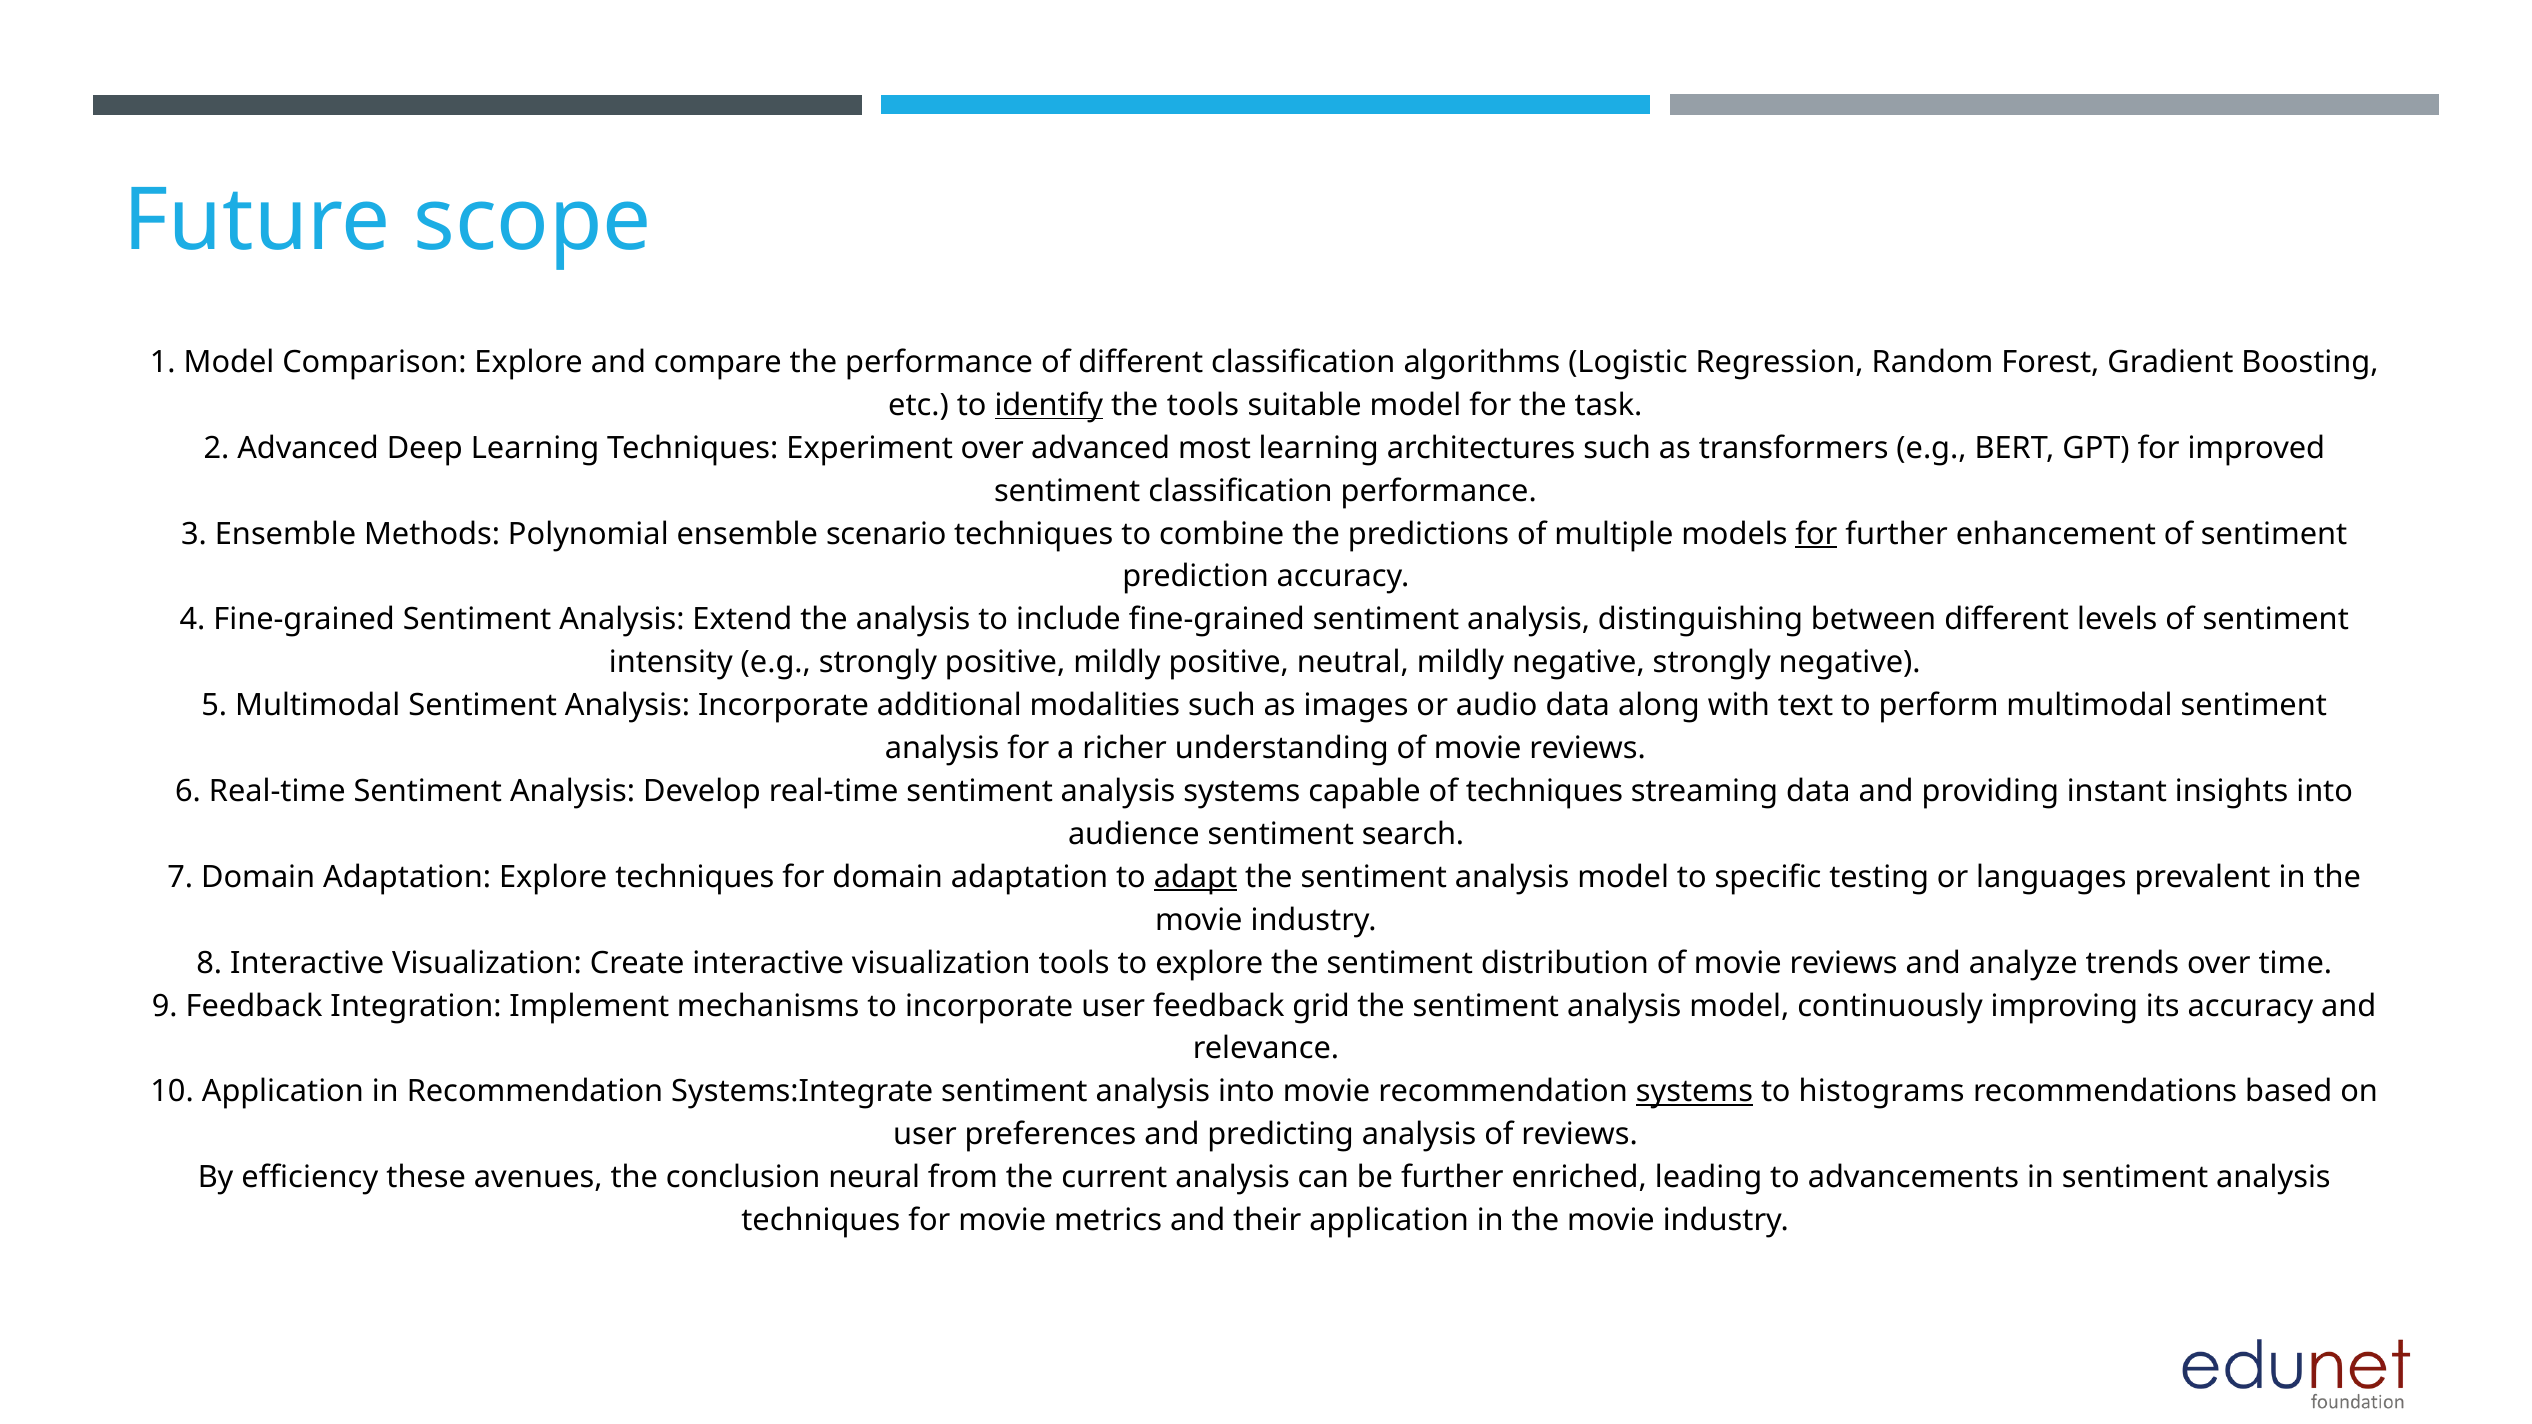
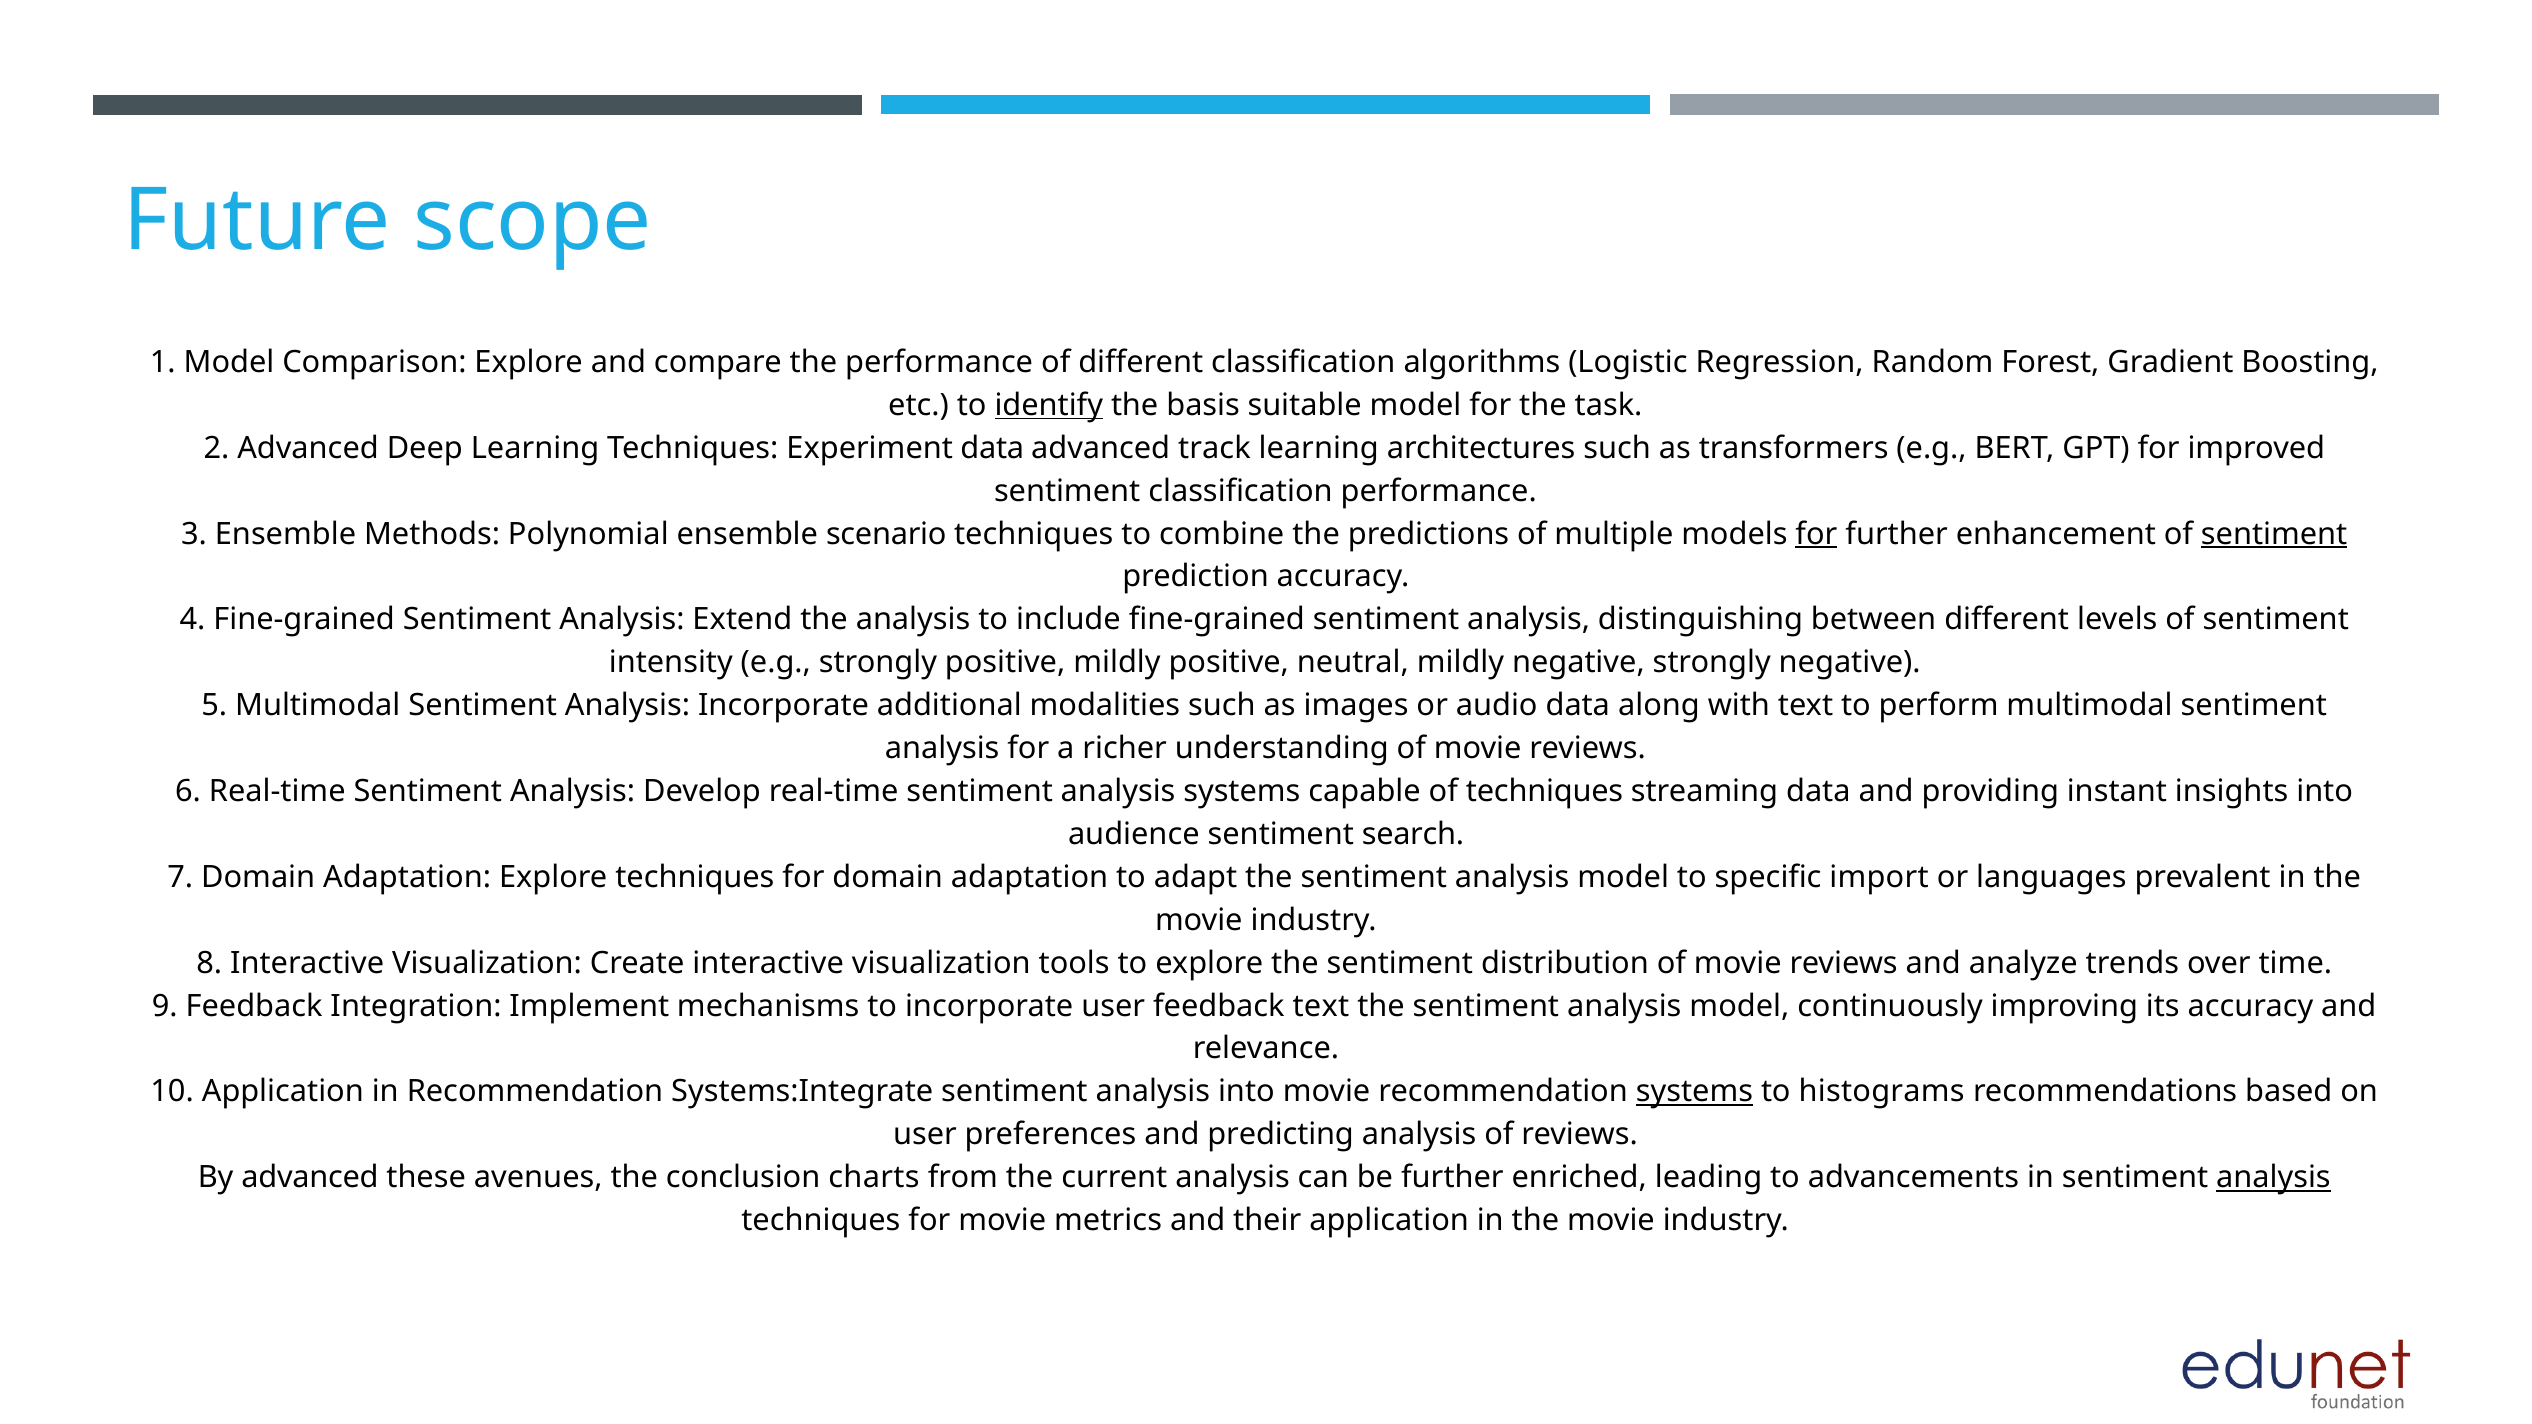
the tools: tools -> basis (1203, 405)
Experiment over: over -> data (992, 448)
most: most -> track (1214, 448)
sentiment underline: none -> present (2274, 534)
adapt underline: present -> none (1196, 877)
testing: testing -> import (1879, 877)
feedback grid: grid -> text (1321, 1006)
By efficiency: efficiency -> advanced (310, 1178)
neural: neural -> charts (874, 1178)
analysis underline: none -> present (2273, 1178)
